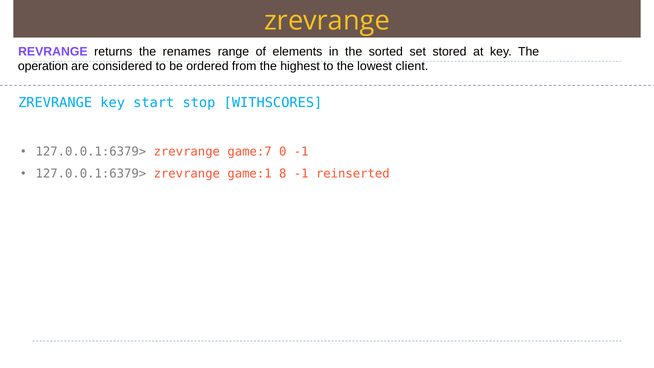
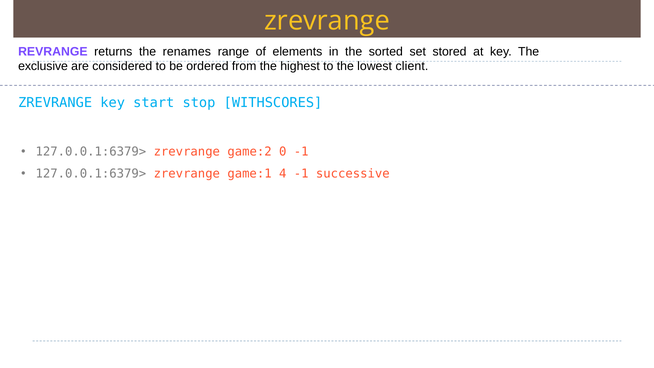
operation: operation -> exclusive (43, 66)
game:7: game:7 -> game:2 (250, 152)
8: 8 -> 4 (283, 174)
reinserted: reinserted -> successive (353, 174)
